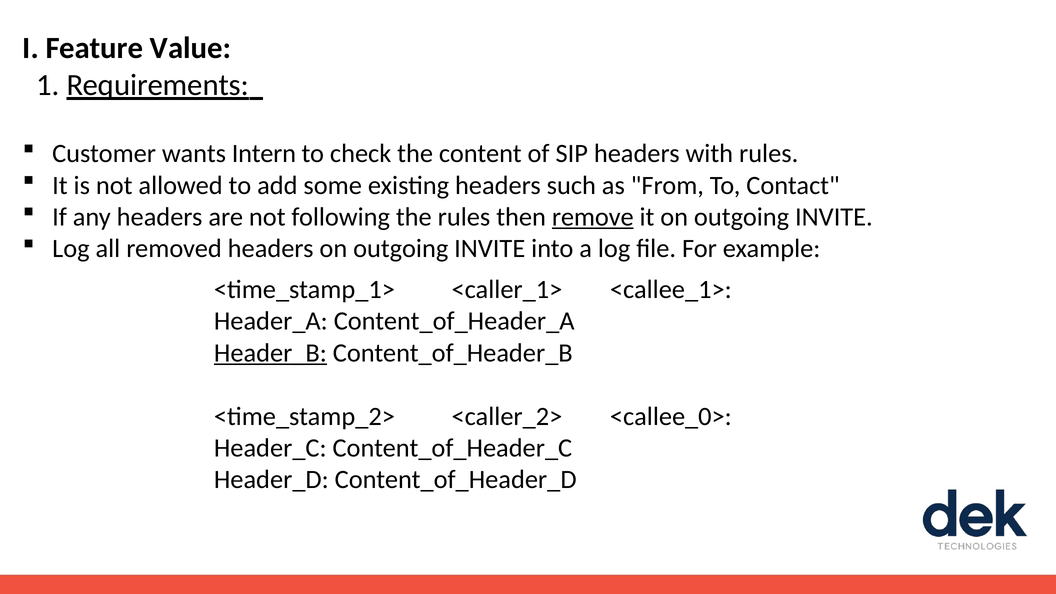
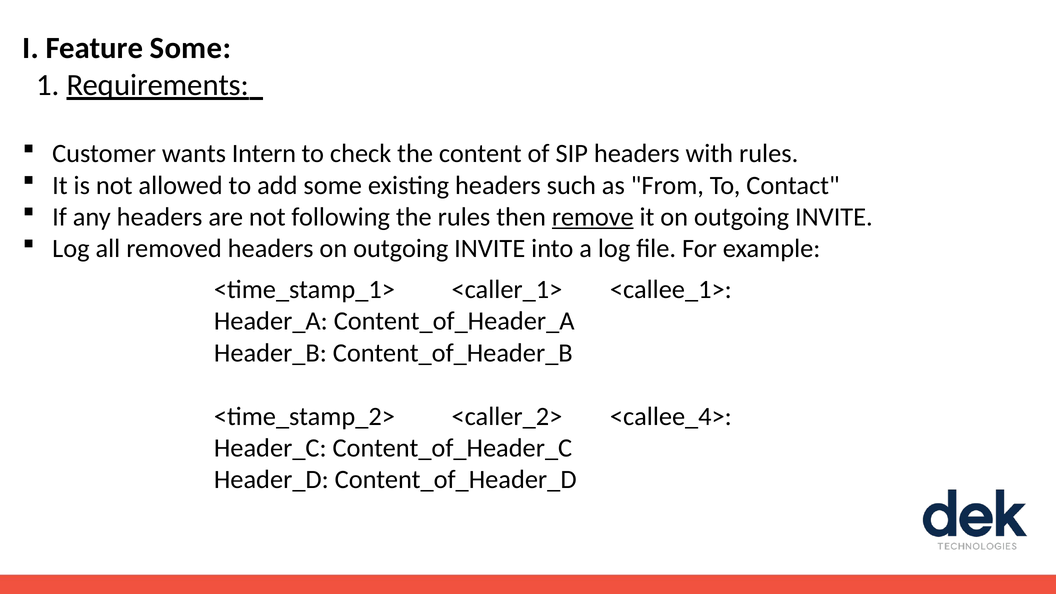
Feature Value: Value -> Some (190, 48)
Header_B underline: present -> none (270, 353)
<callee_0>: <callee_0> -> <callee_4> (671, 416)
